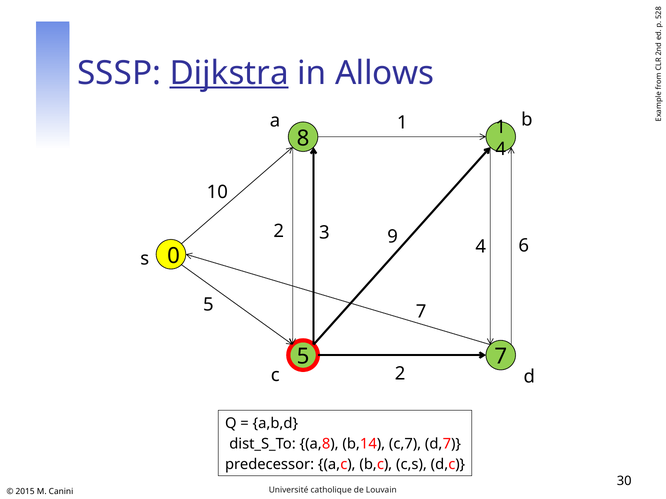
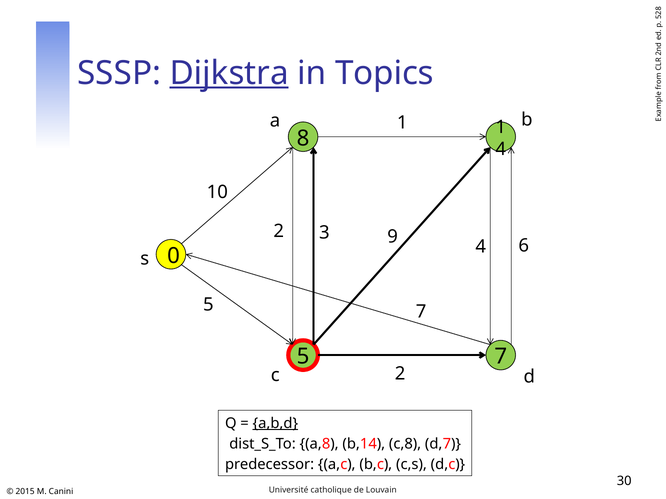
Allows: Allows -> Topics (384, 73)
a,b,d underline: none -> present (275, 424)
c,7: c,7 -> c,8 (405, 444)
